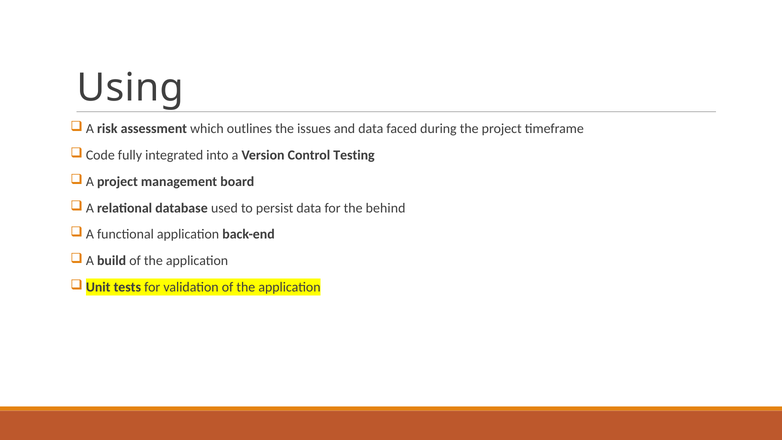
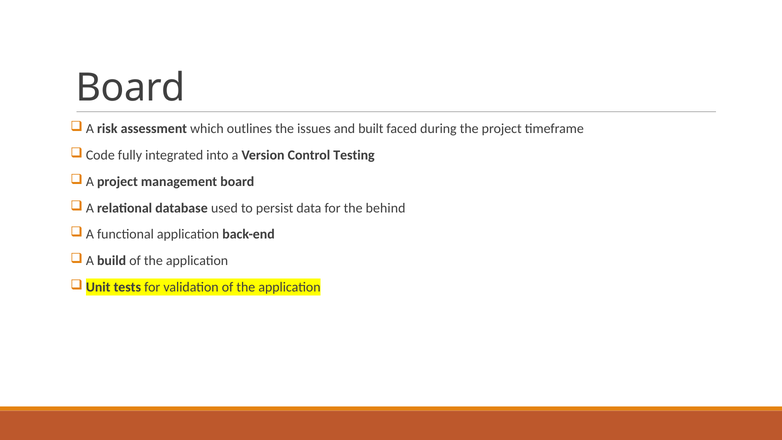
Using: Using -> Board (131, 88)
and data: data -> built (371, 129)
